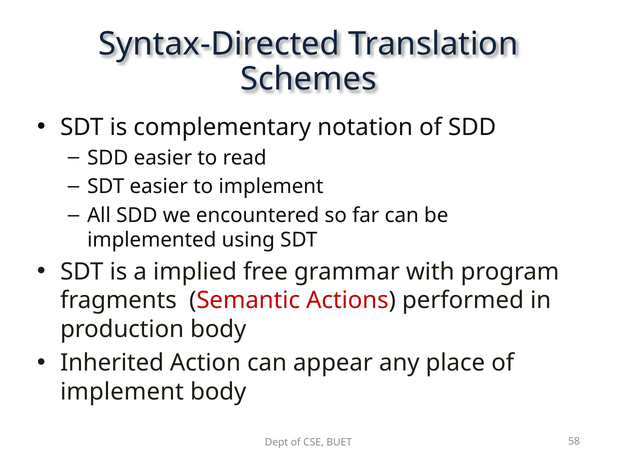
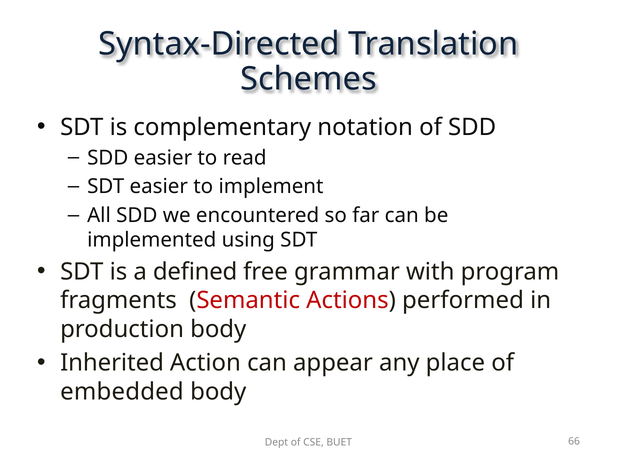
implied: implied -> defined (195, 272)
implement: implement -> embedded (122, 391)
58: 58 -> 66 (574, 441)
